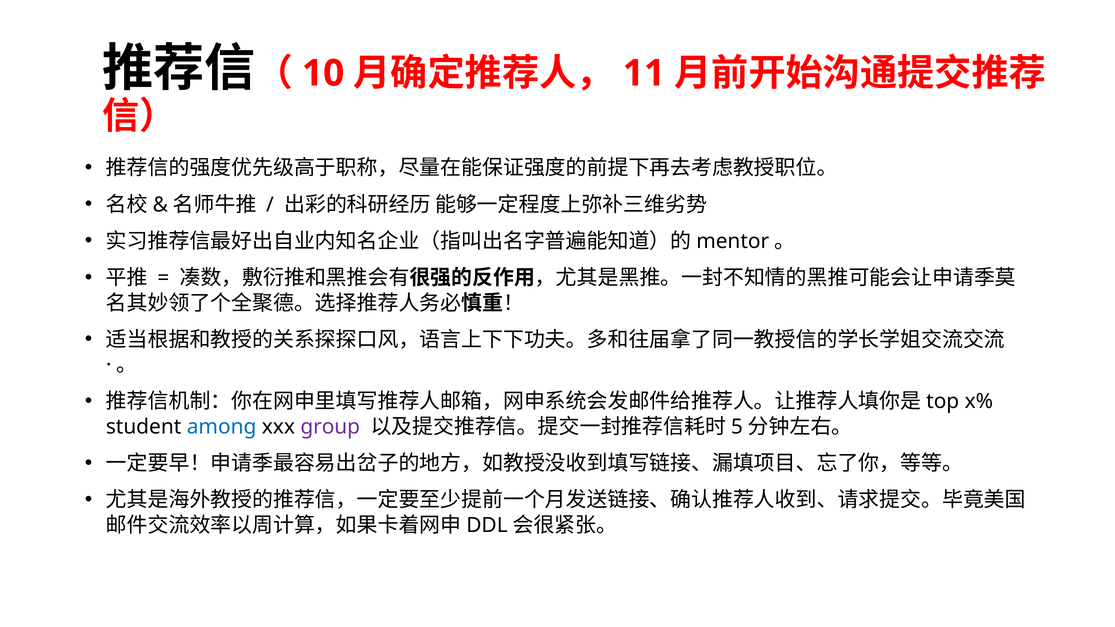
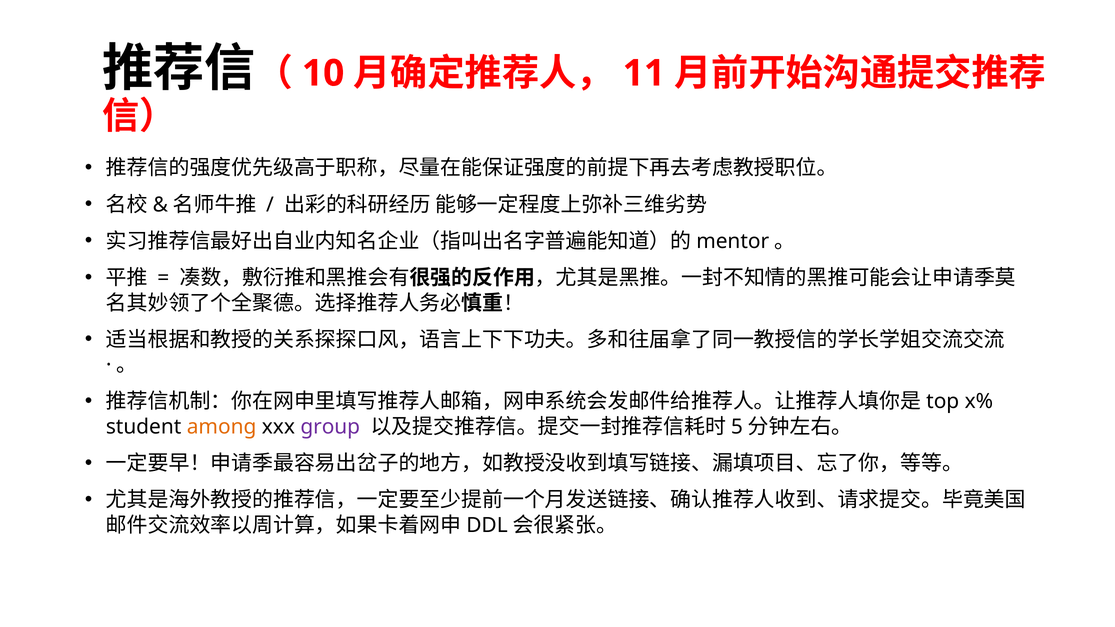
among colour: blue -> orange (222, 427)
